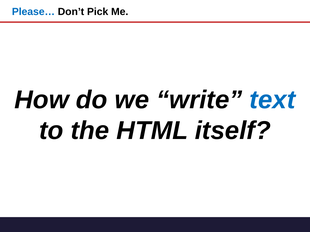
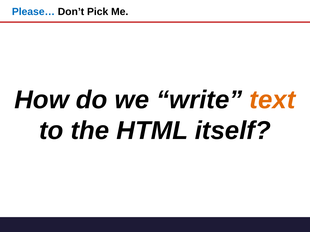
text colour: blue -> orange (272, 100)
